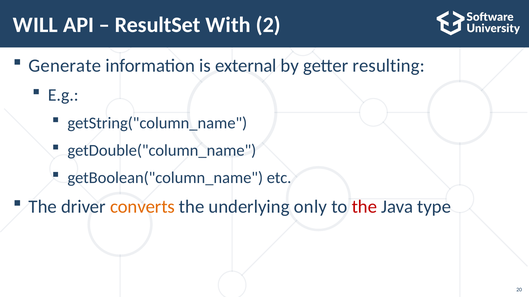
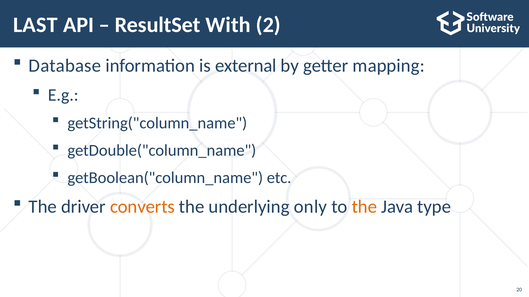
WILL: WILL -> LAST (35, 25)
Generate: Generate -> Database (65, 66)
resulting: resulting -> mapping (389, 66)
the colour: red -> orange (364, 207)
